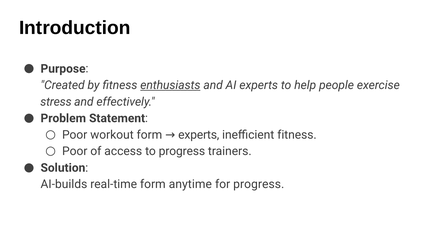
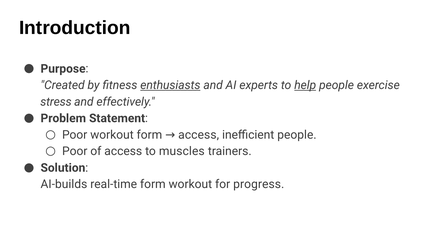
help underline: none -> present (305, 85)
form experts: experts -> access (199, 135)
inefficient fitness: fitness -> people (297, 135)
to progress: progress -> muscles (182, 152)
form anytime: anytime -> workout (190, 185)
